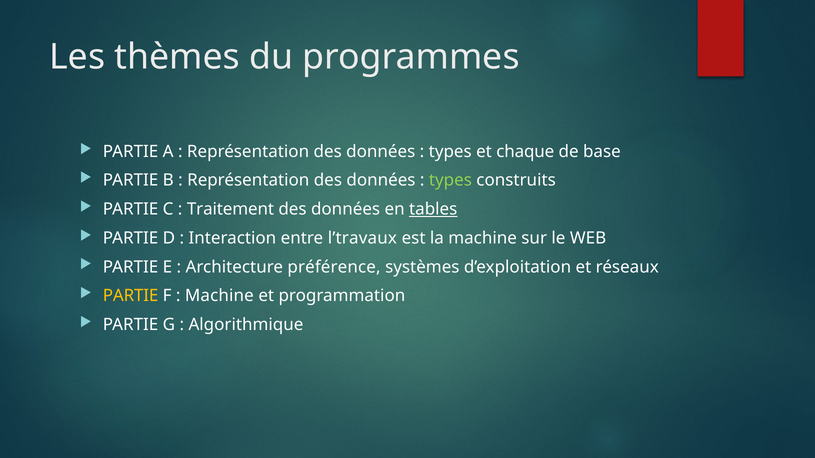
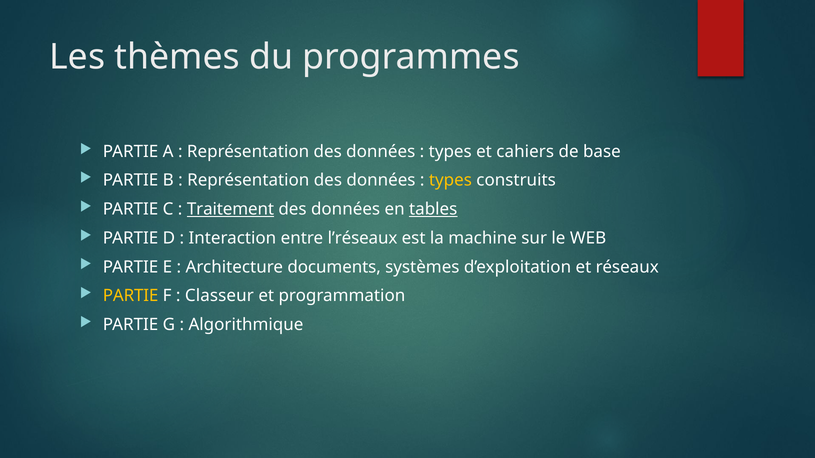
chaque: chaque -> cahiers (525, 152)
types colour: light green -> yellow (450, 181)
Traitement underline: none -> present (231, 209)
l’travaux: l’travaux -> l’réseaux (363, 238)
préférence: préférence -> documents (334, 267)
Machine: Machine -> Classeur (219, 296)
